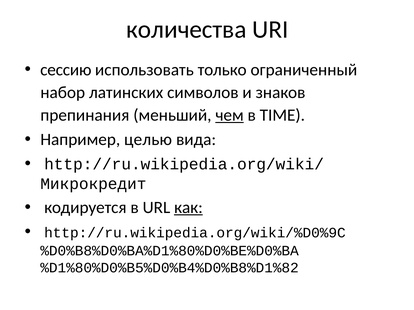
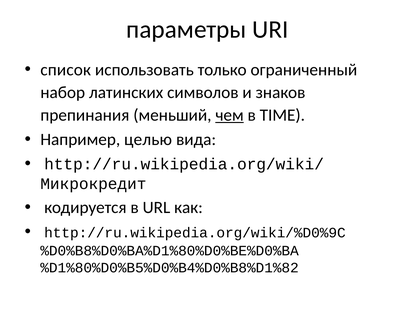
количества: количества -> параметры (186, 30)
сессию: сессию -> список (66, 70)
как underline: present -> none (188, 208)
